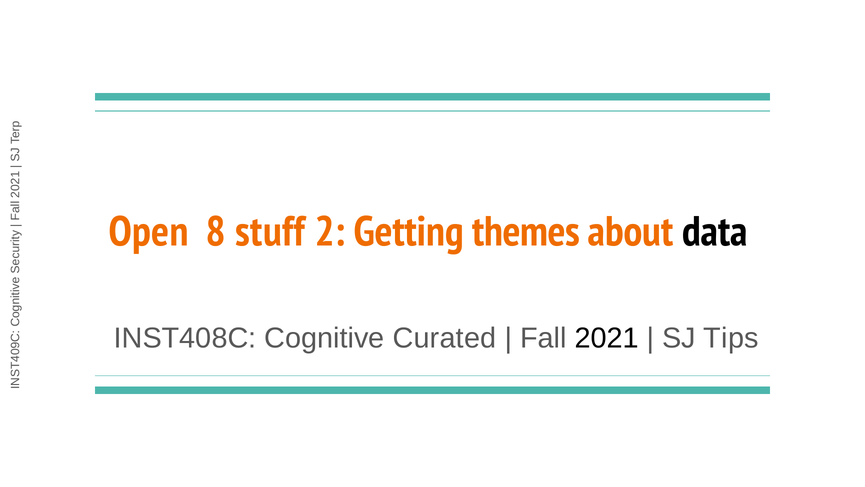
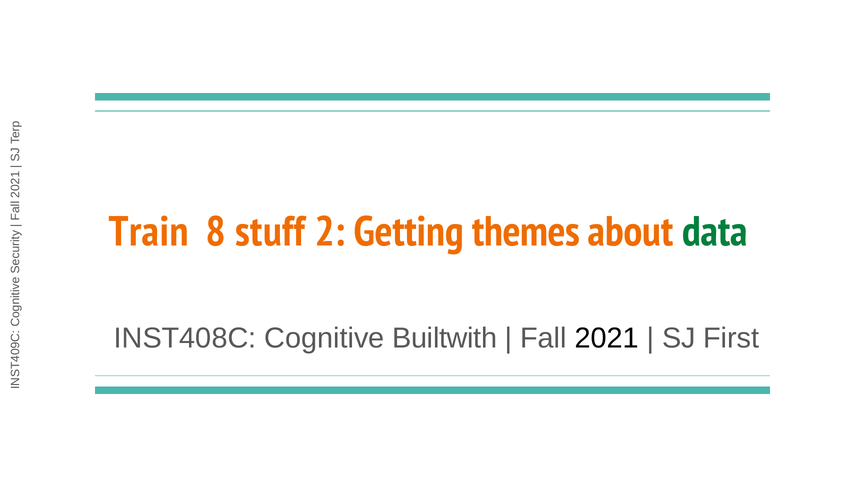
Open: Open -> Train (149, 231)
data colour: black -> green (715, 231)
Curated: Curated -> Builtwith (445, 338)
Tips: Tips -> First (731, 338)
